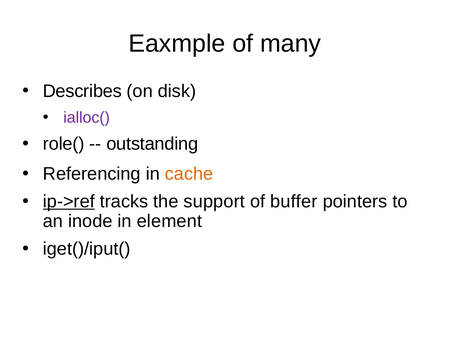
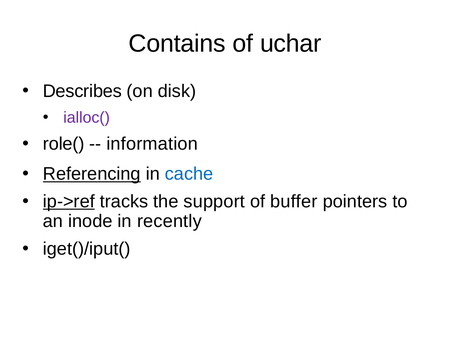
Eaxmple: Eaxmple -> Contains (177, 43)
many: many -> uchar (291, 43)
outstanding: outstanding -> information (152, 144)
Referencing underline: none -> present (92, 174)
cache colour: orange -> blue (189, 174)
element: element -> recently (169, 221)
